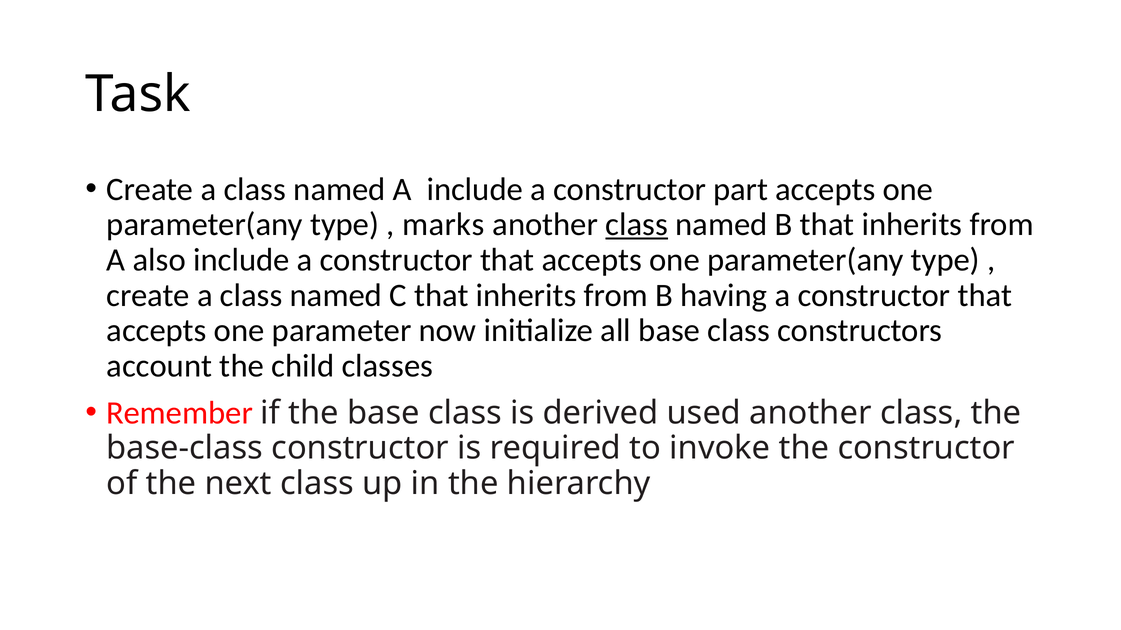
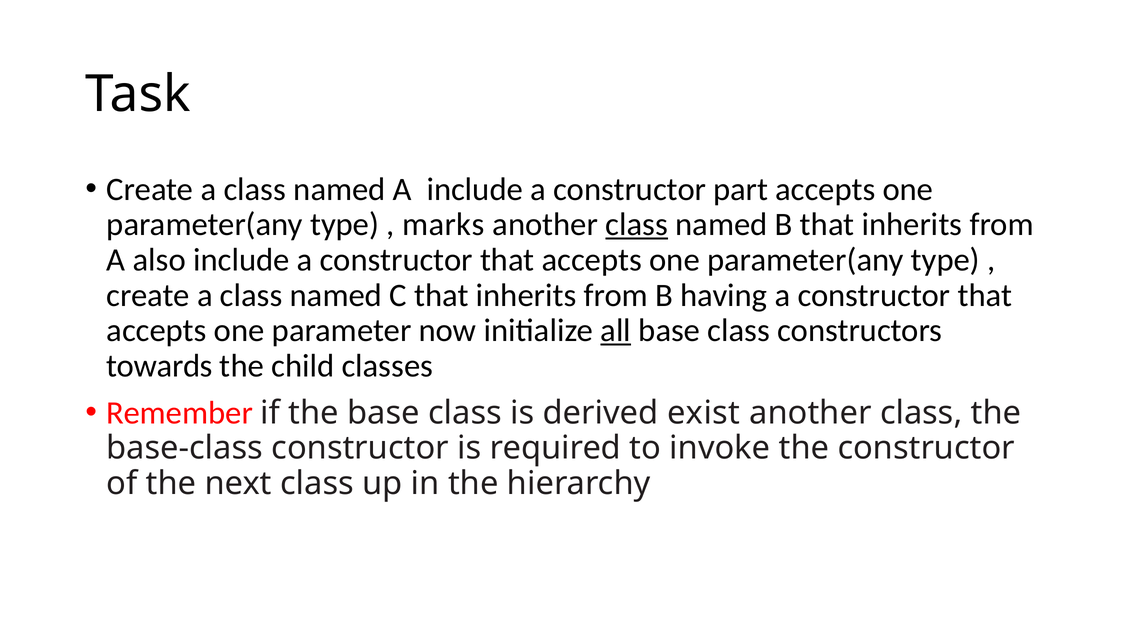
all underline: none -> present (616, 331)
account: account -> towards (159, 366)
used: used -> exist (704, 413)
